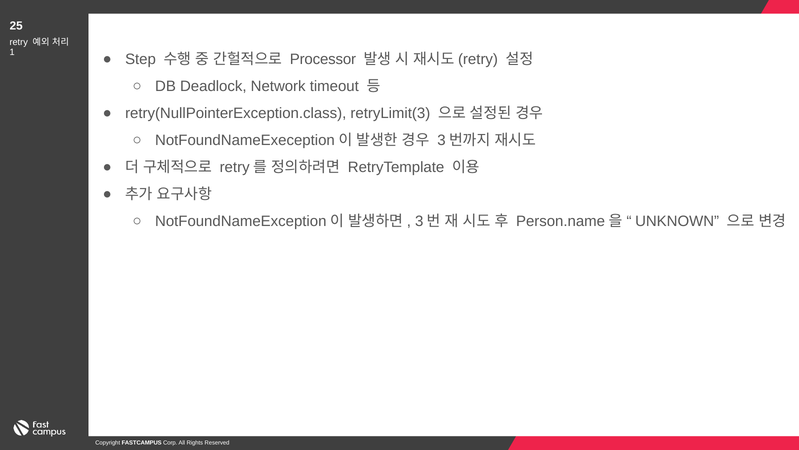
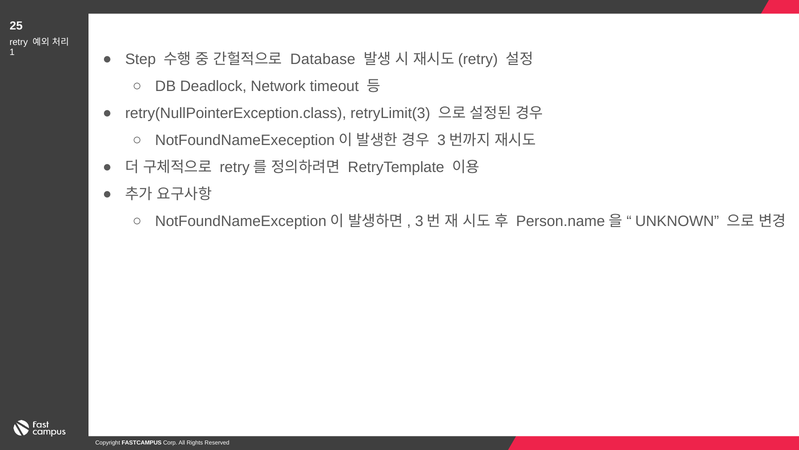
Processor: Processor -> Database (323, 59)
